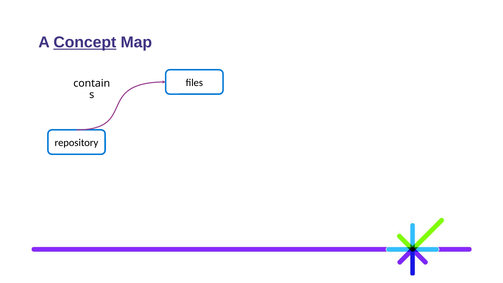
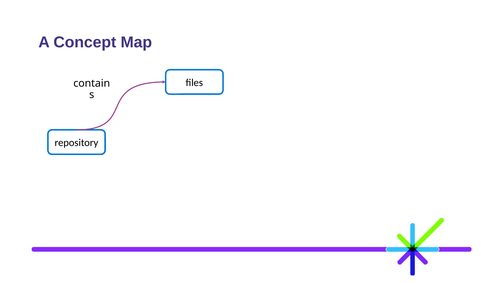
Concept underline: present -> none (85, 42)
